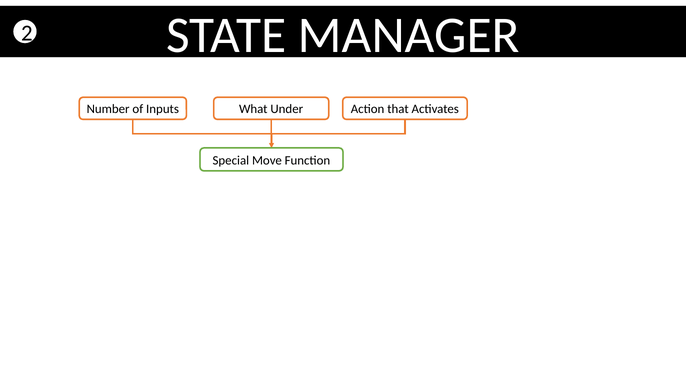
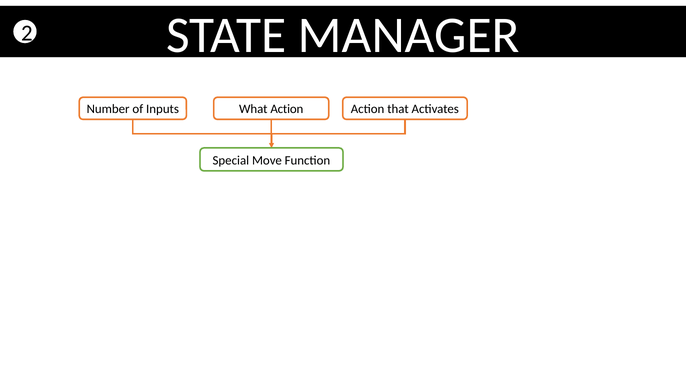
What Under: Under -> Action (287, 109)
